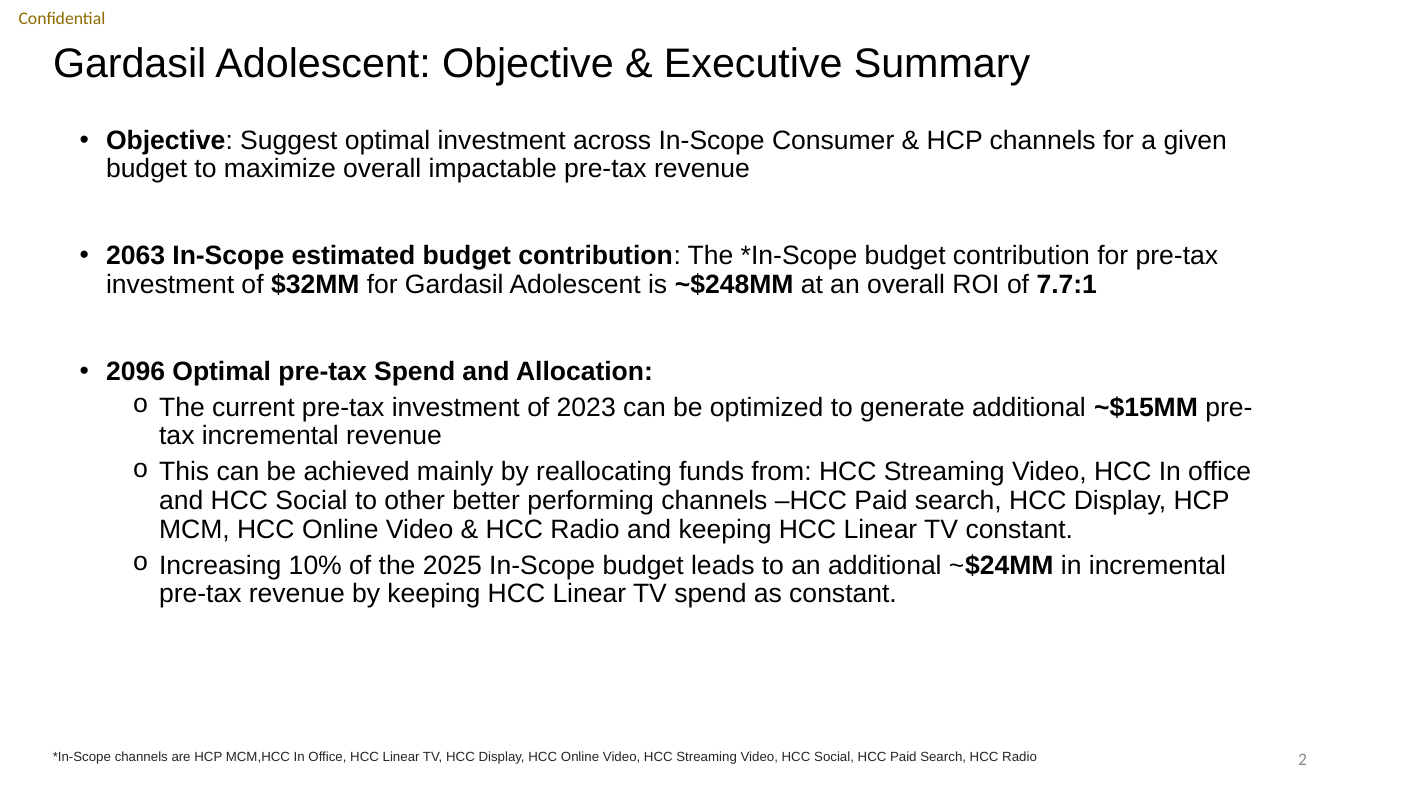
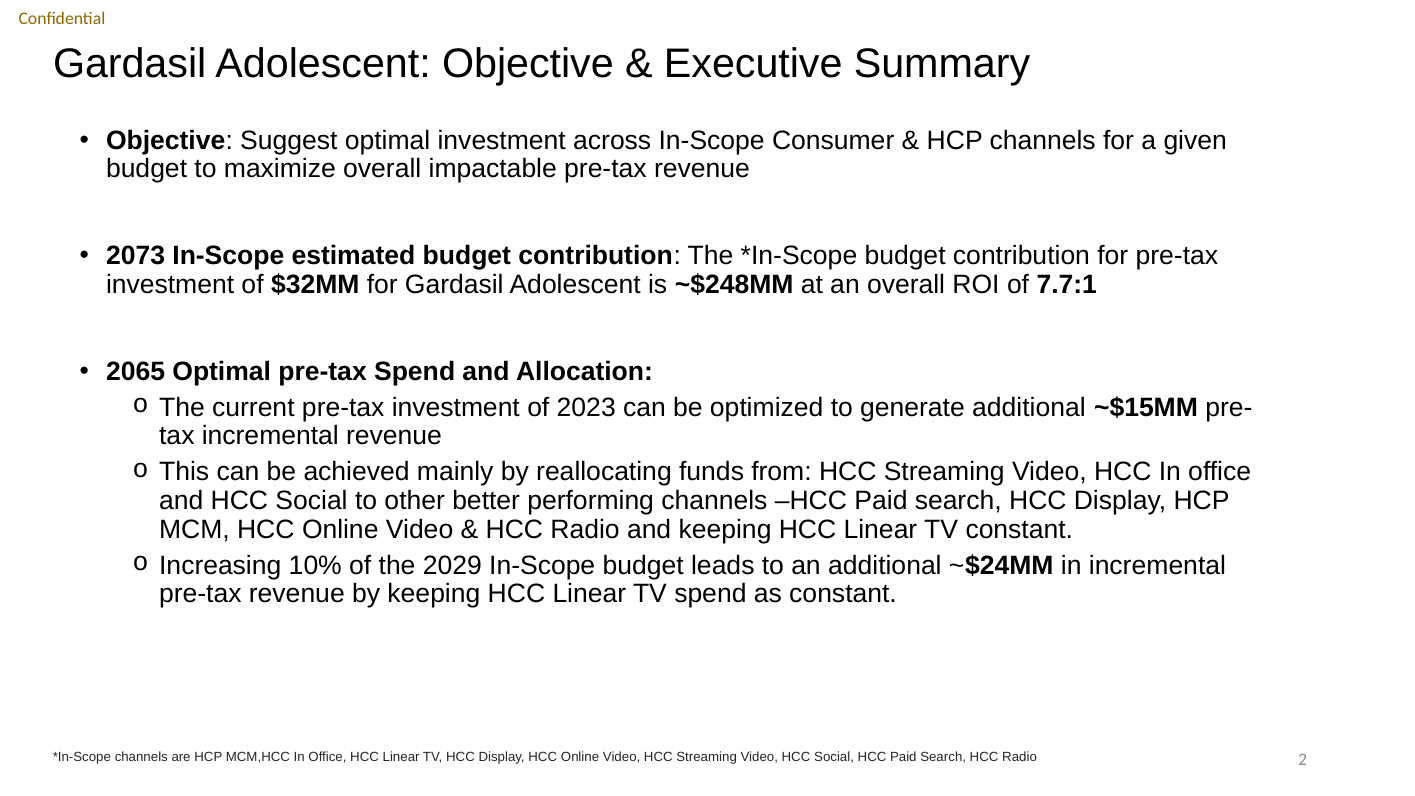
2063: 2063 -> 2073 (136, 256)
2096: 2096 -> 2065 (136, 371)
2025: 2025 -> 2029 (452, 565)
